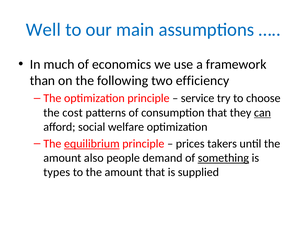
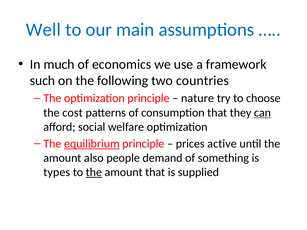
than: than -> such (43, 81)
efficiency: efficiency -> countries (203, 81)
service: service -> nature (197, 98)
takers: takers -> active (222, 144)
something underline: present -> none (223, 158)
the underline: none -> present (94, 172)
